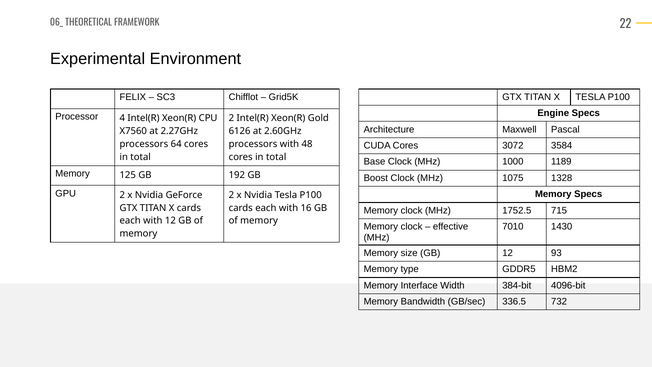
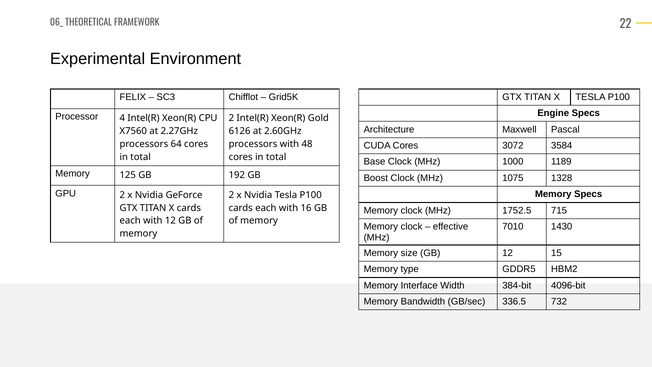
93: 93 -> 15 (556, 253)
